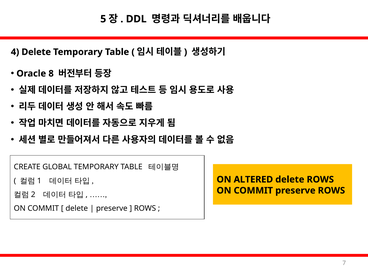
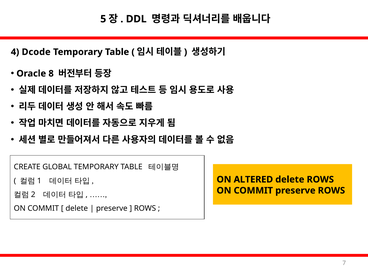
4 Delete: Delete -> Dcode (36, 52)
